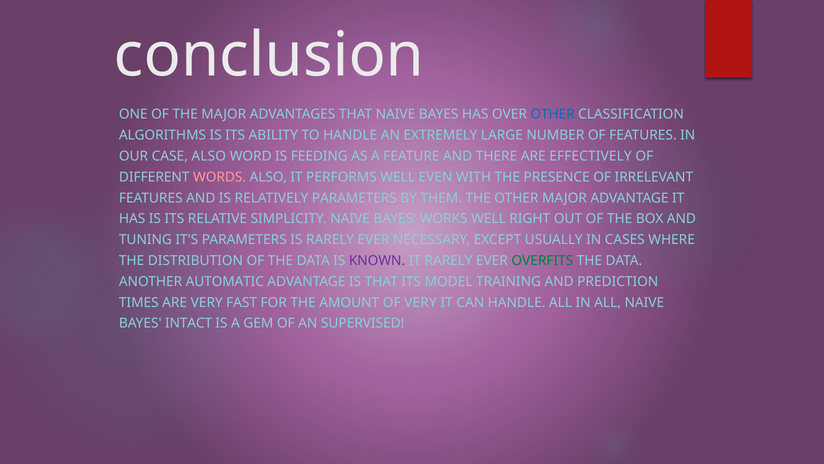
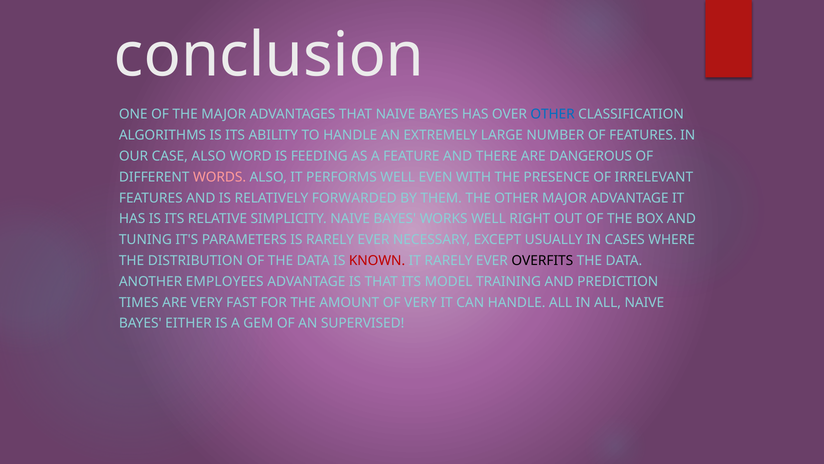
EFFECTIVELY: EFFECTIVELY -> DANGEROUS (591, 156)
RELATIVELY PARAMETERS: PARAMETERS -> FORWARDED (354, 198)
KNOWN colour: purple -> red (377, 260)
OVERFITS colour: green -> black (542, 260)
AUTOMATIC: AUTOMATIC -> EMPLOYEES (225, 281)
INTACT: INTACT -> EITHER (189, 323)
